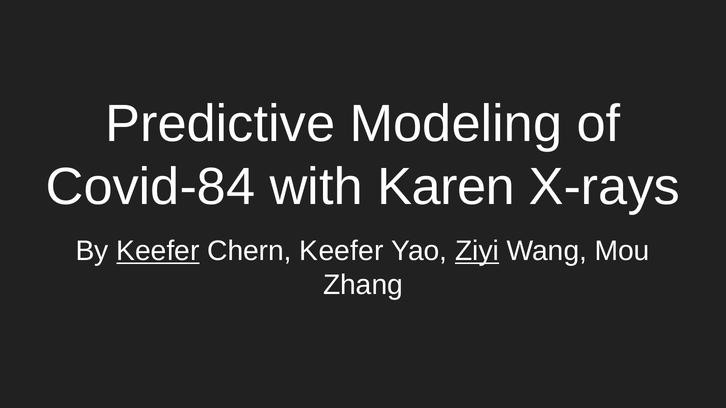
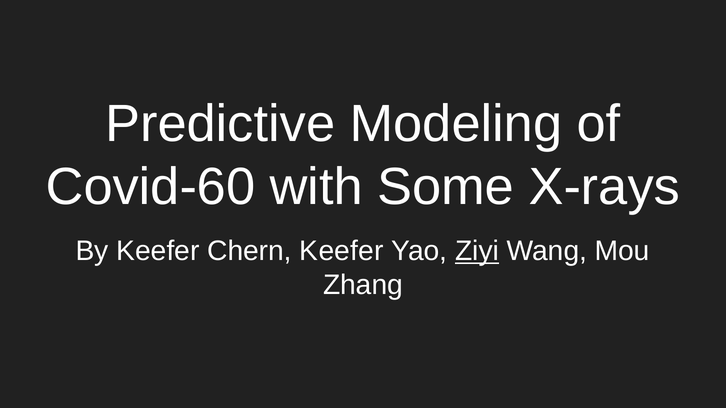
Covid-84: Covid-84 -> Covid-60 (150, 187)
Karen: Karen -> Some (446, 187)
Keefer underline: present -> none (158, 251)
